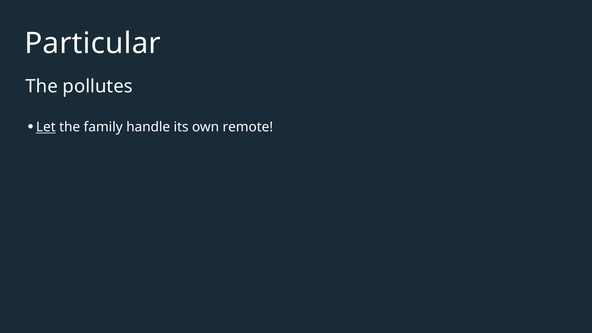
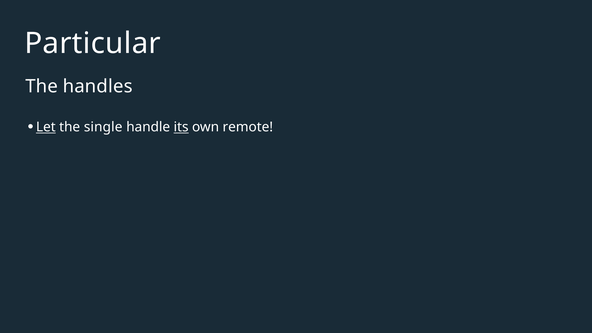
pollutes: pollutes -> handles (98, 86)
family: family -> single (103, 127)
its underline: none -> present (181, 127)
